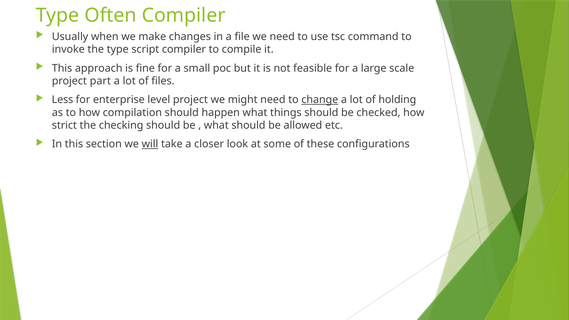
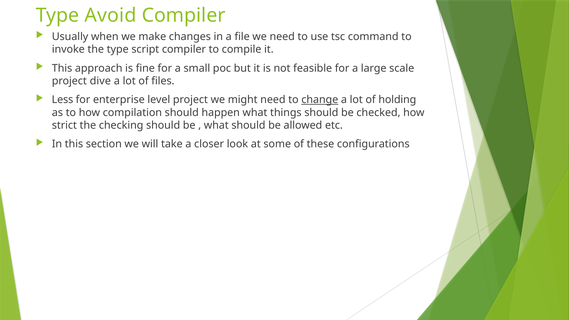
Often: Often -> Avoid (110, 15)
part: part -> dive (100, 81)
will underline: present -> none (150, 144)
